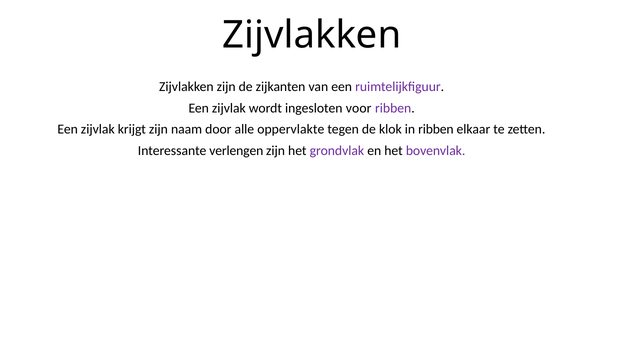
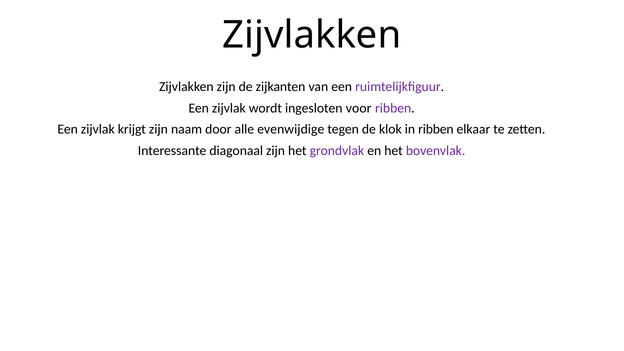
oppervlakte: oppervlakte -> evenwijdige (291, 129)
verlengen: verlengen -> diagonaal (236, 151)
